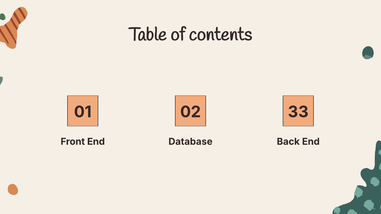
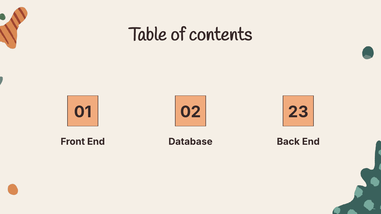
33: 33 -> 23 (298, 112)
